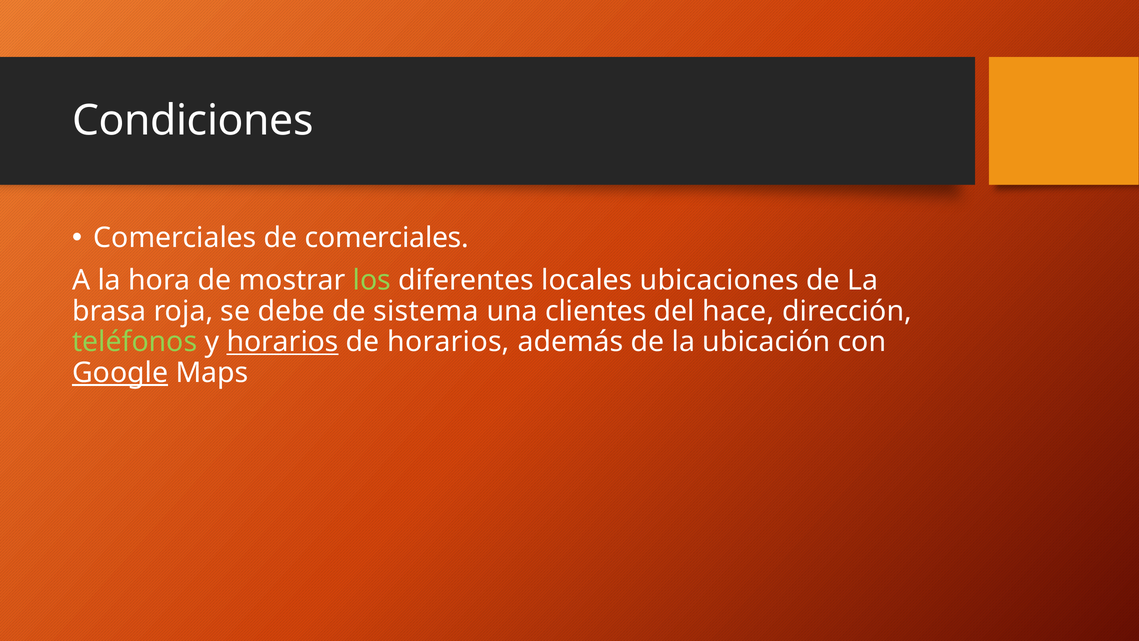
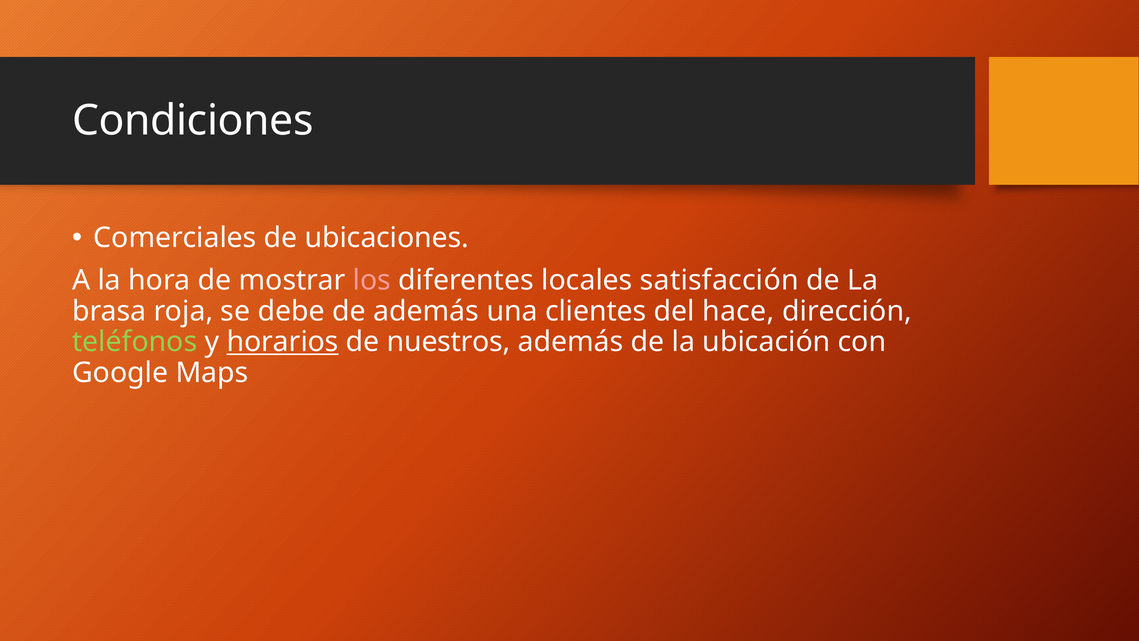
de comerciales: comerciales -> ubicaciones (387, 238)
los colour: light green -> pink (372, 280)
ubicaciones: ubicaciones -> satisfacción (719, 280)
de sistema: sistema -> además (426, 311)
de horarios: horarios -> nuestros (449, 342)
Google underline: present -> none (120, 373)
